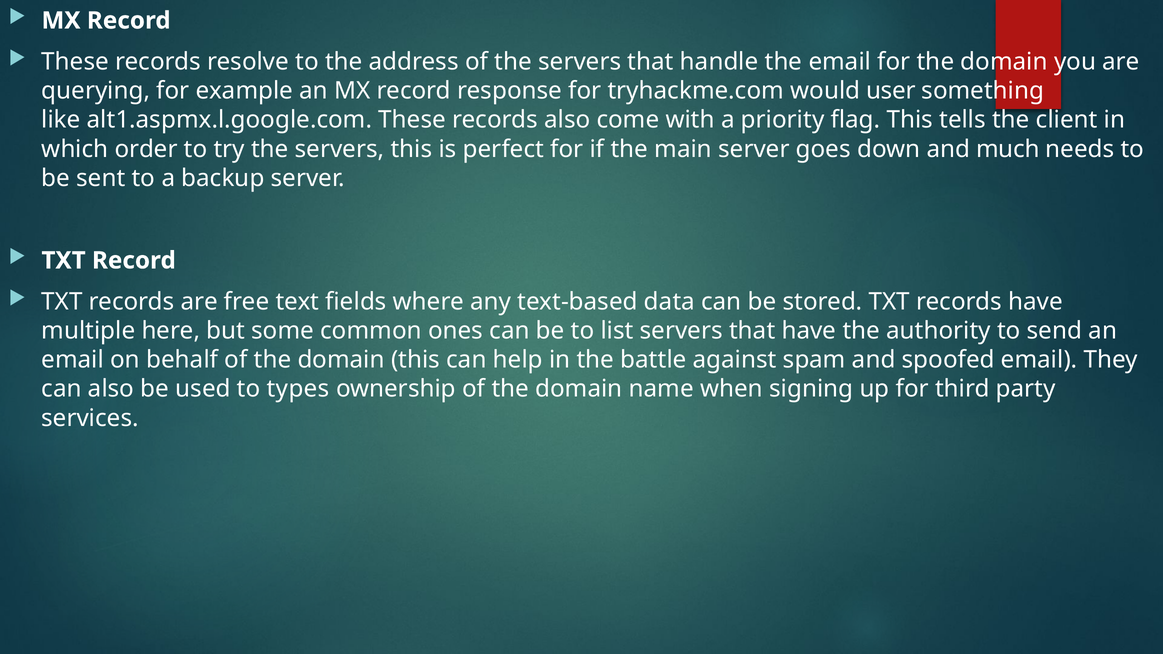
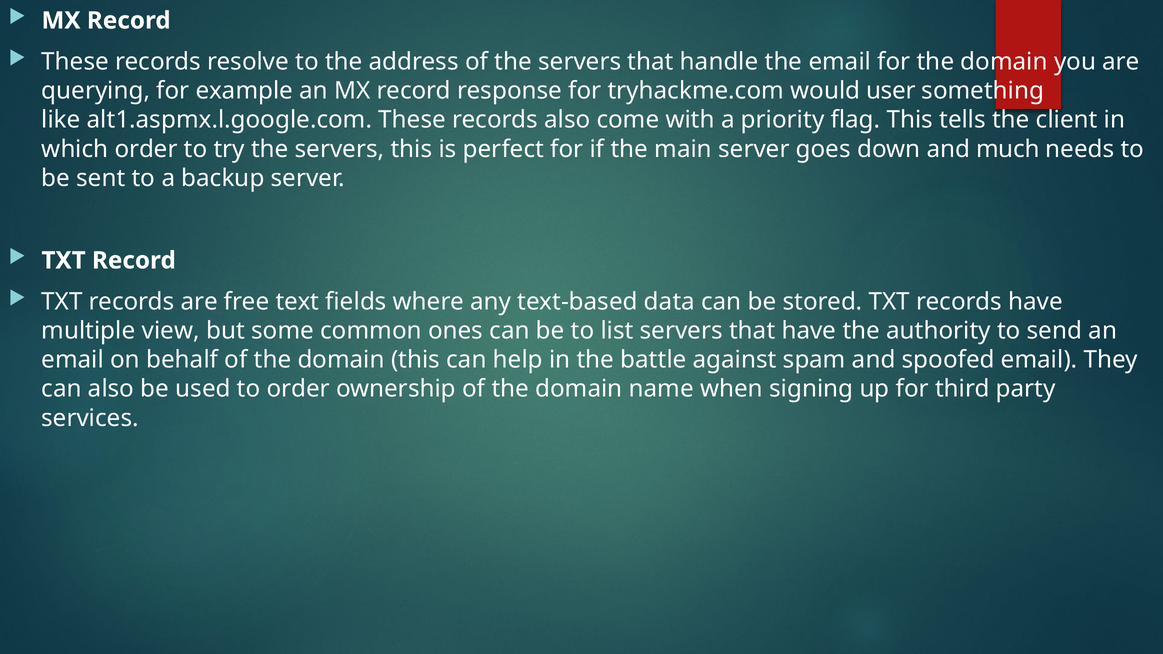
here: here -> view (171, 331)
to types: types -> order (298, 389)
